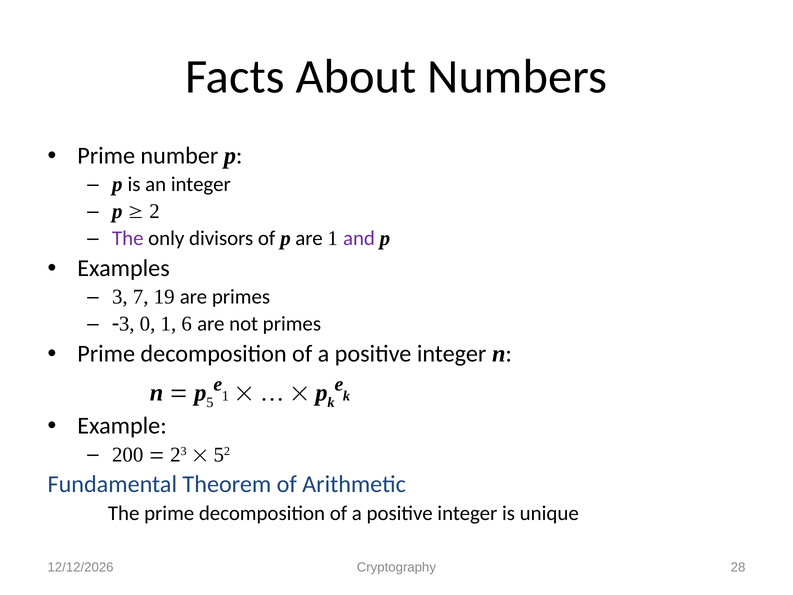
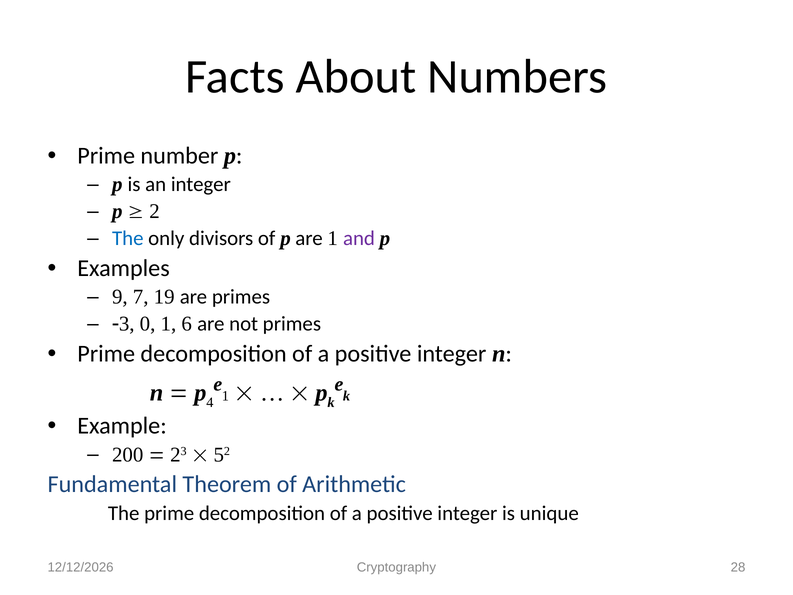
The colour: purple -> blue (128, 238)
3: 3 -> 9 (120, 297)
5: 5 -> 4 (210, 402)
